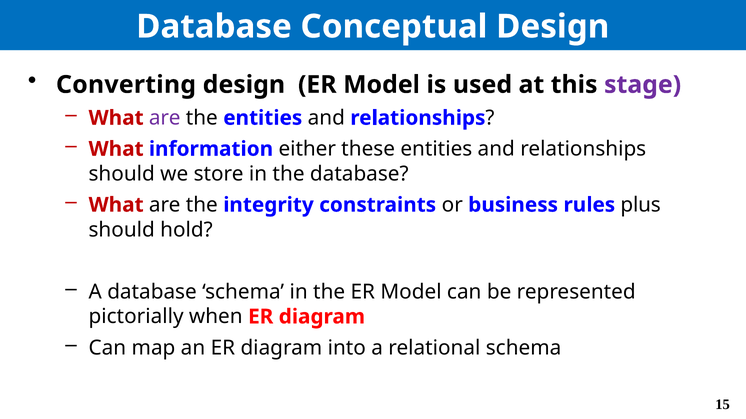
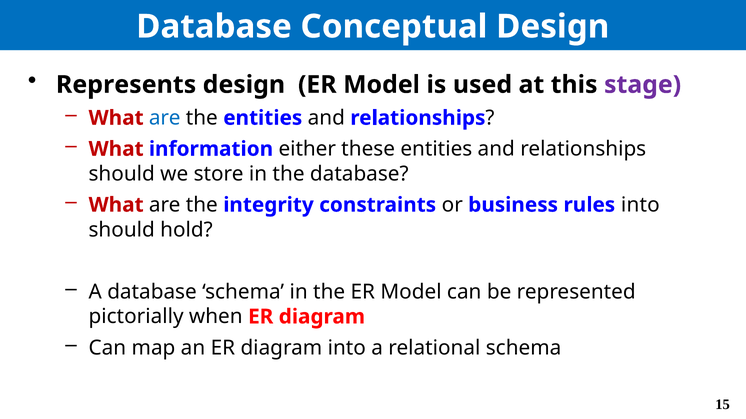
Converting: Converting -> Represents (126, 85)
are colour: purple -> blue (165, 118)
rules plus: plus -> into (640, 205)
